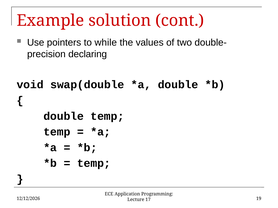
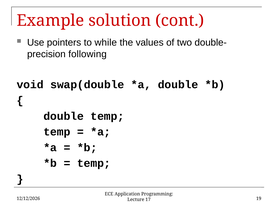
declaring: declaring -> following (88, 54)
